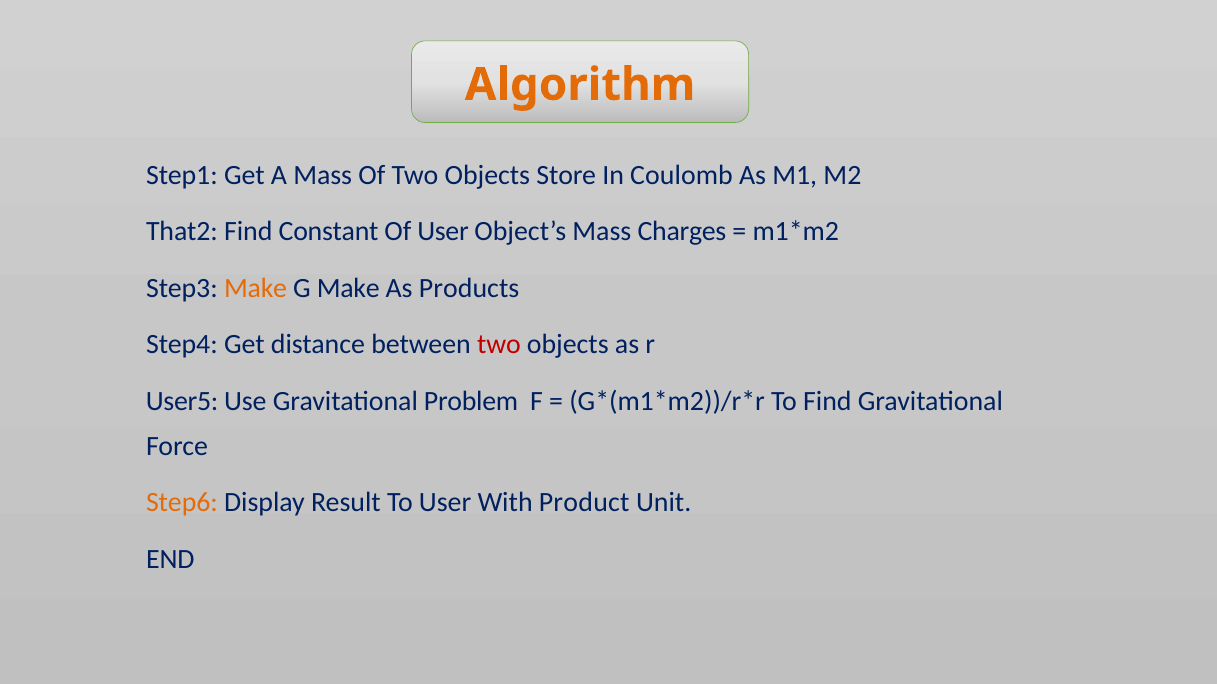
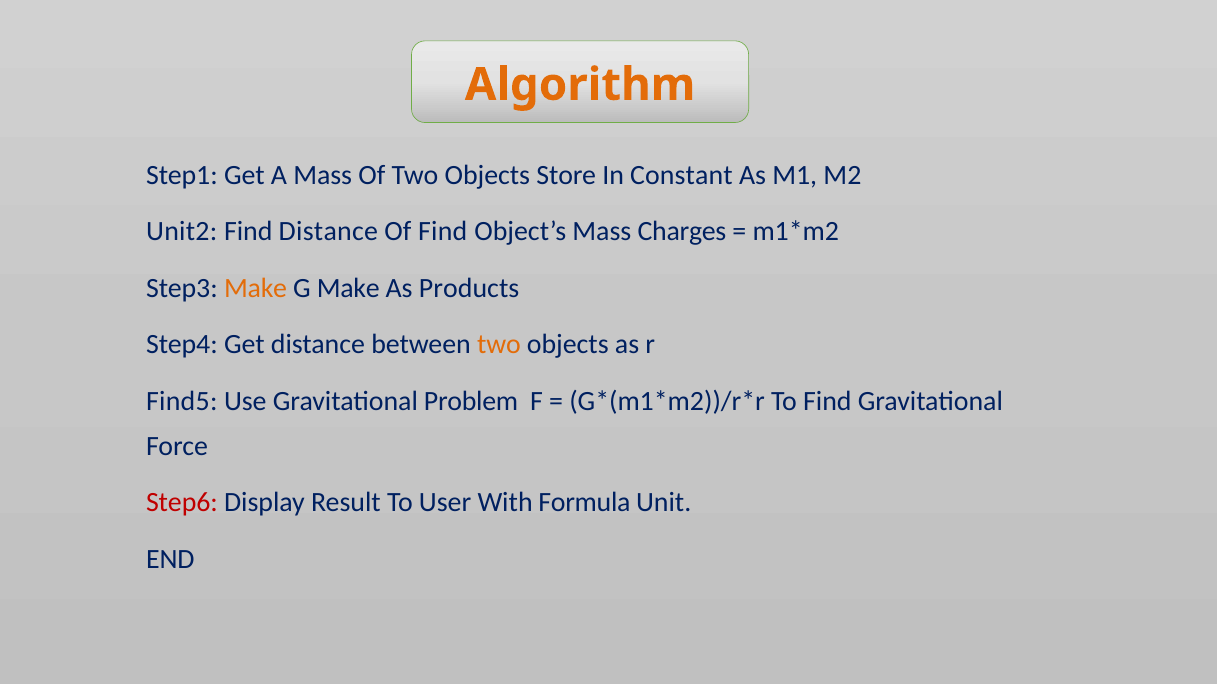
Coulomb: Coulomb -> Constant (681, 175)
That2: That2 -> Unit2 (182, 232)
Find Constant: Constant -> Distance (328, 232)
Of User: User -> Find (443, 232)
two colour: red -> orange (499, 345)
User5: User5 -> Find5 (182, 401)
Step6 colour: orange -> red (182, 503)
Product: Product -> Formula (584, 503)
